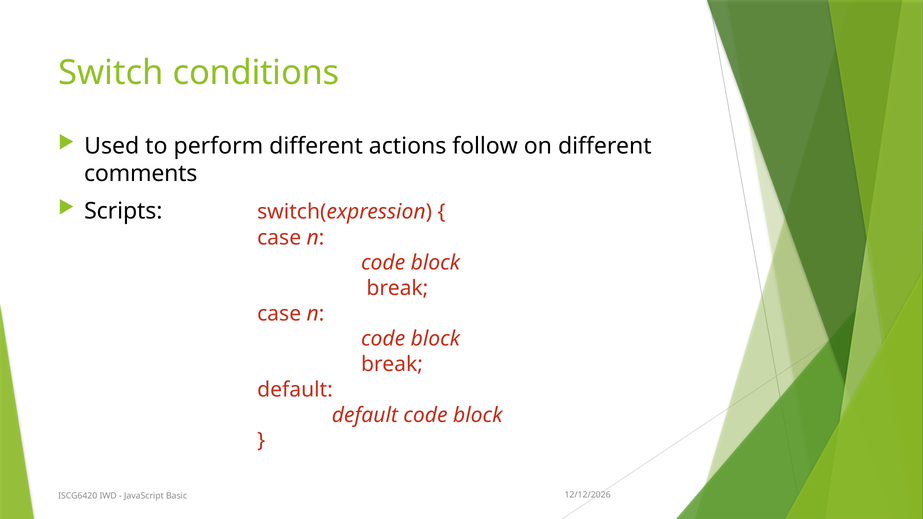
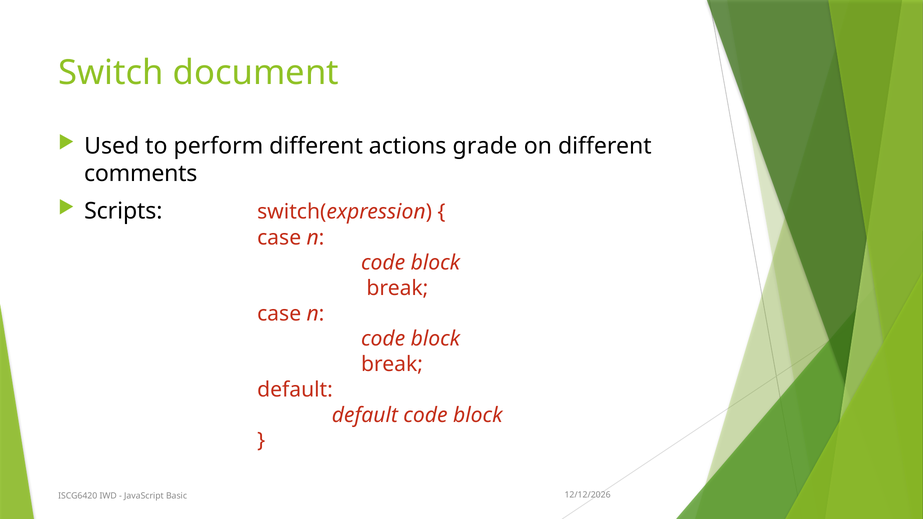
conditions: conditions -> document (256, 73)
follow: follow -> grade (485, 146)
